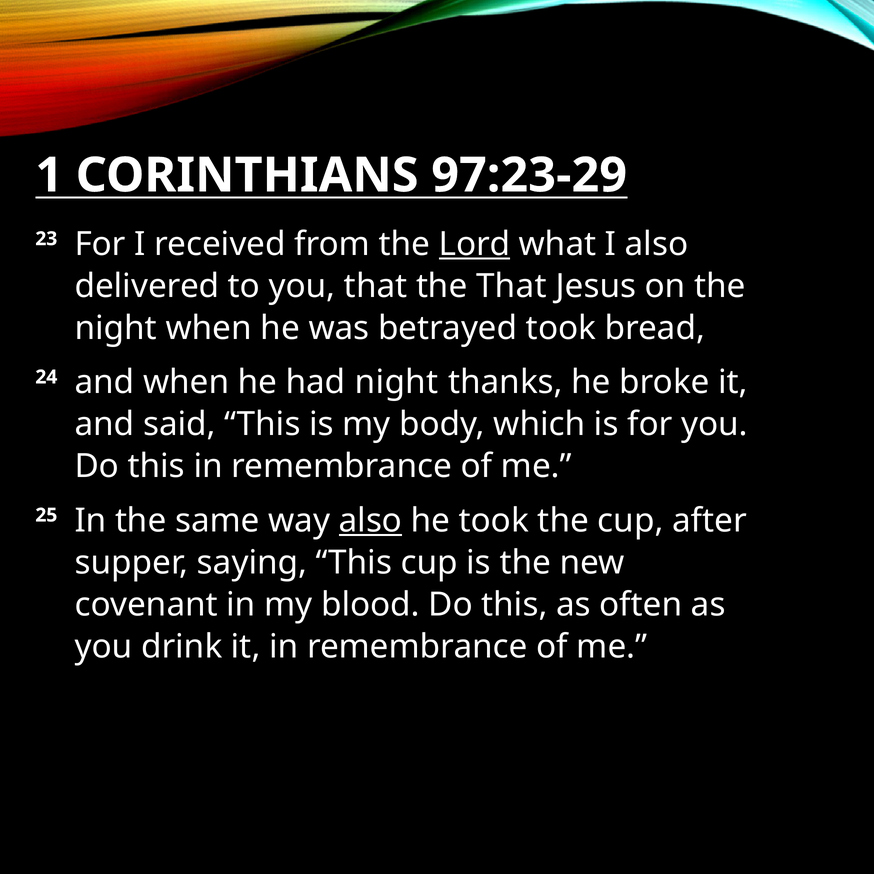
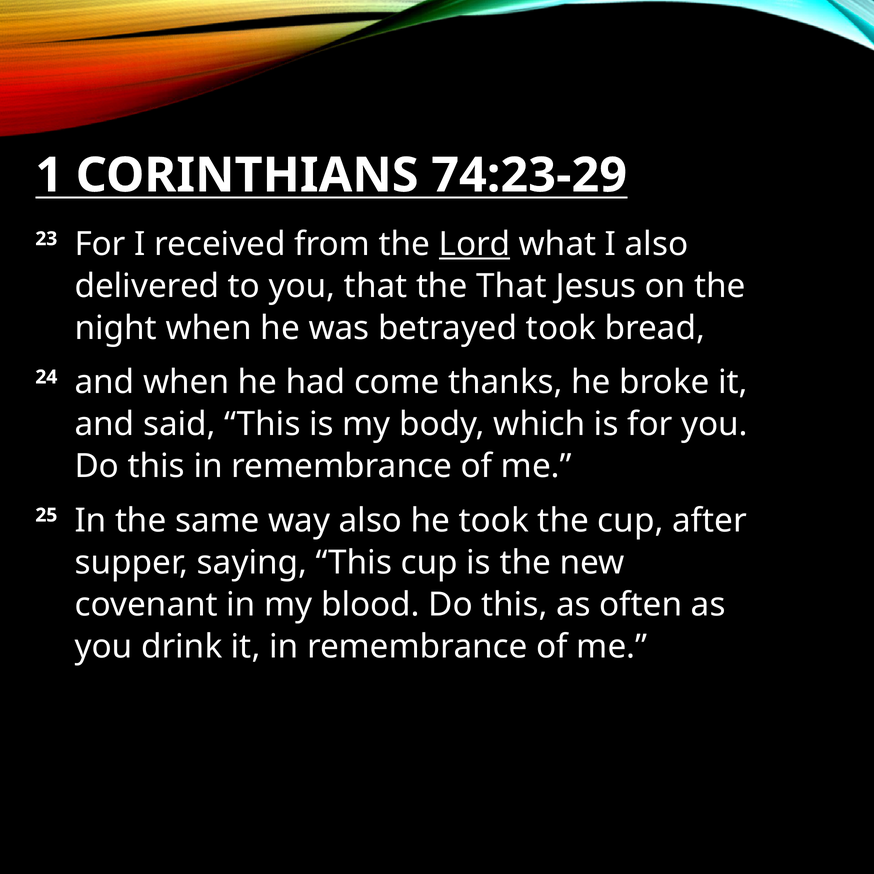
97:23-29: 97:23-29 -> 74:23-29 (529, 175)
had night: night -> come (397, 382)
also underline: present -> none (370, 521)
